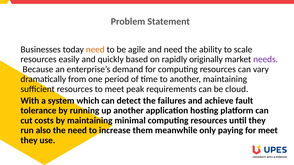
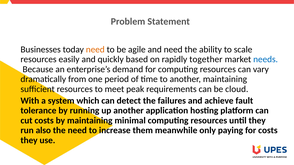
originally: originally -> together (206, 59)
needs colour: purple -> blue (266, 59)
for meet: meet -> costs (268, 131)
